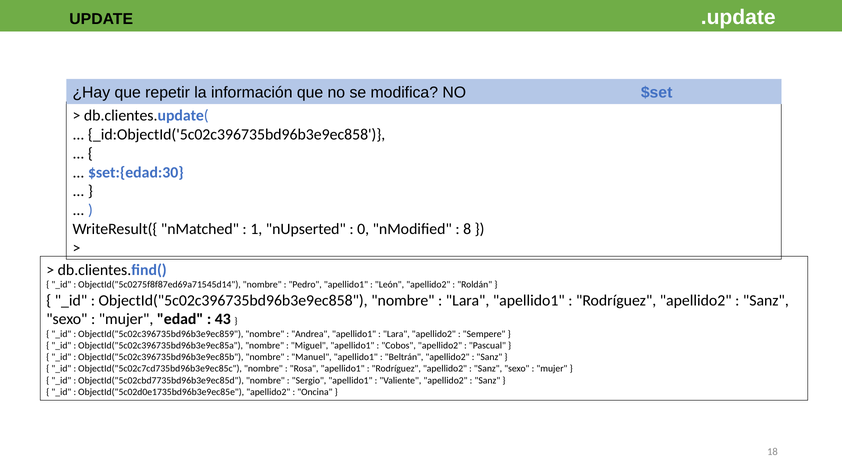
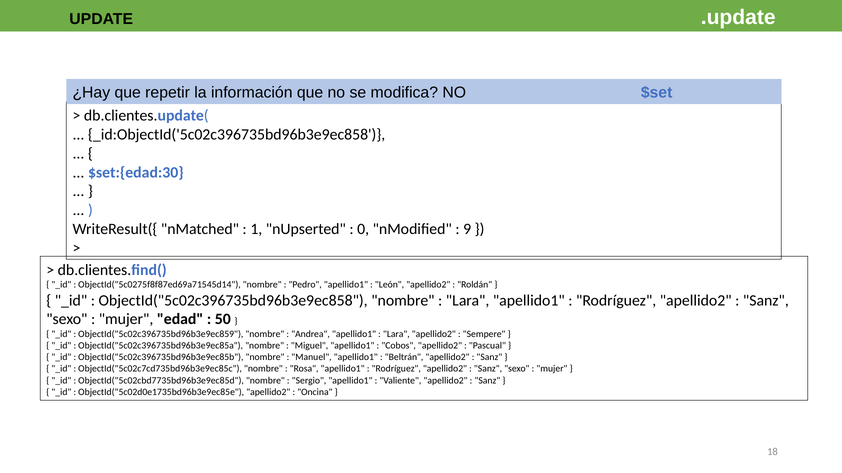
8: 8 -> 9 (467, 229)
43: 43 -> 50 (223, 320)
